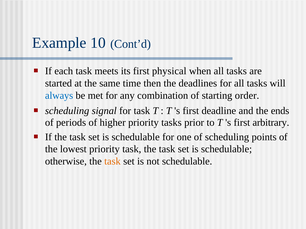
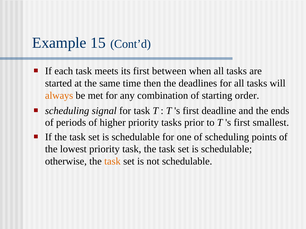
10: 10 -> 15 (98, 43)
physical: physical -> between (169, 71)
always colour: blue -> orange (59, 96)
arbitrary: arbitrary -> smallest (271, 123)
